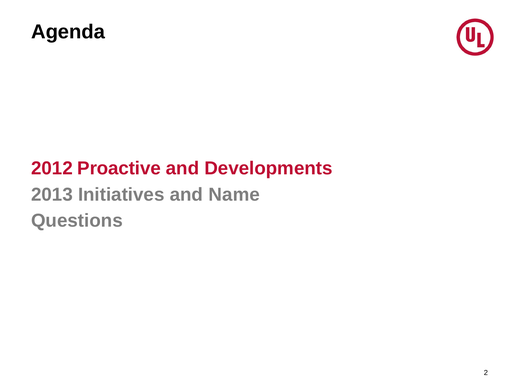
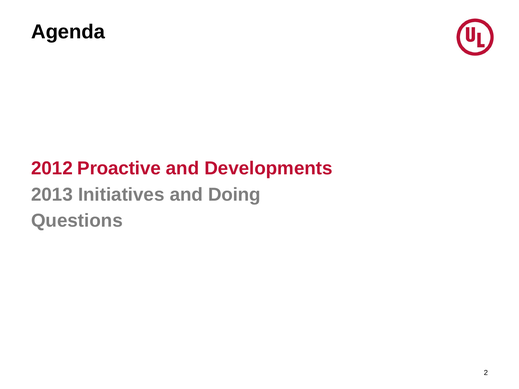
Name: Name -> Doing (234, 195)
